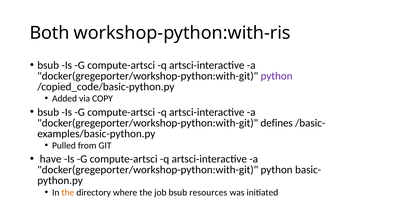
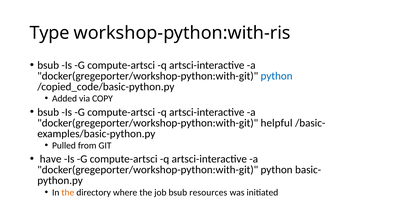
Both: Both -> Type (50, 33)
python colour: purple -> blue (277, 76)
defines: defines -> helpful (277, 123)
